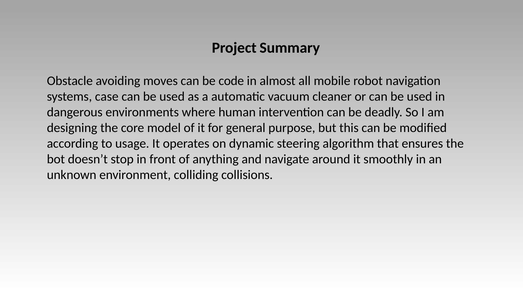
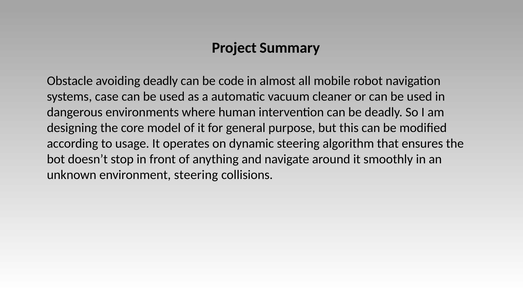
avoiding moves: moves -> deadly (161, 81)
environment colliding: colliding -> steering (196, 175)
